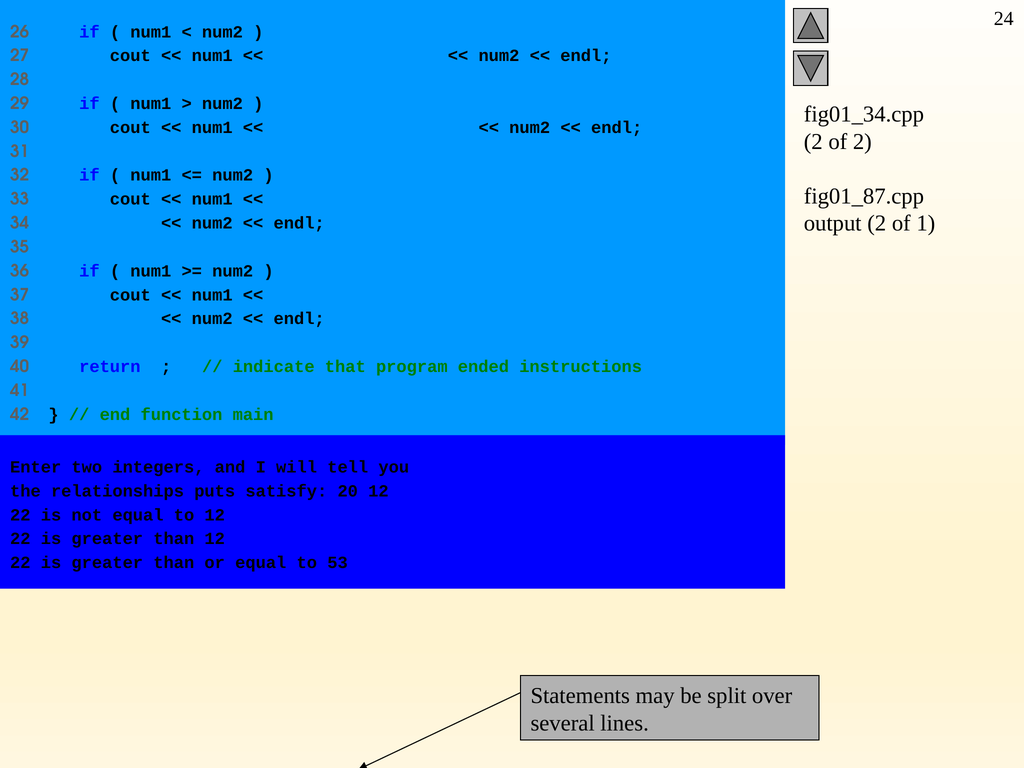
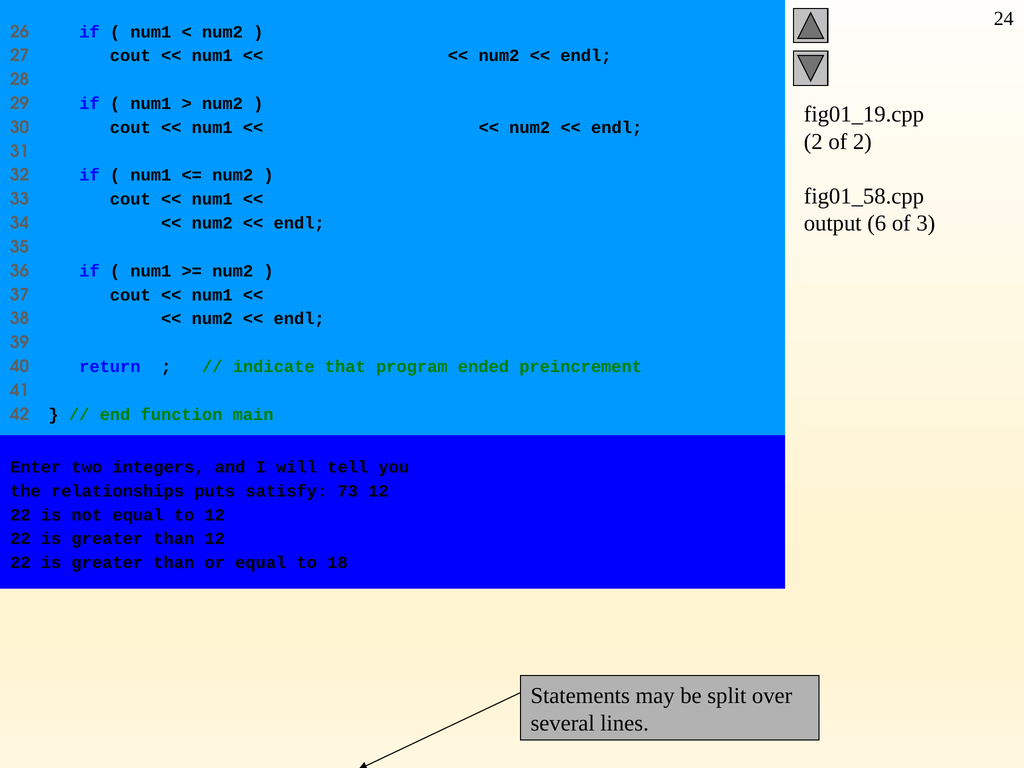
fig01_34.cpp: fig01_34.cpp -> fig01_19.cpp (864, 114)
fig01_87.cpp: fig01_87.cpp -> fig01_58.cpp (864, 196)
output 2: 2 -> 6 (877, 223)
1: 1 -> 3 (926, 223)
instructions: instructions -> preincrement (581, 367)
20: 20 -> 73 (348, 491)
53: 53 -> 18 (338, 563)
